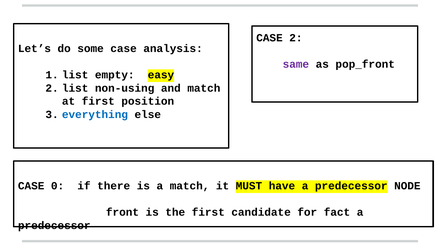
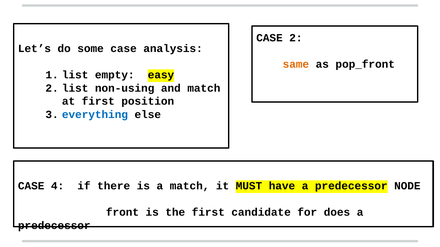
same colour: purple -> orange (296, 64)
0: 0 -> 4 (58, 186)
fact: fact -> does (337, 213)
